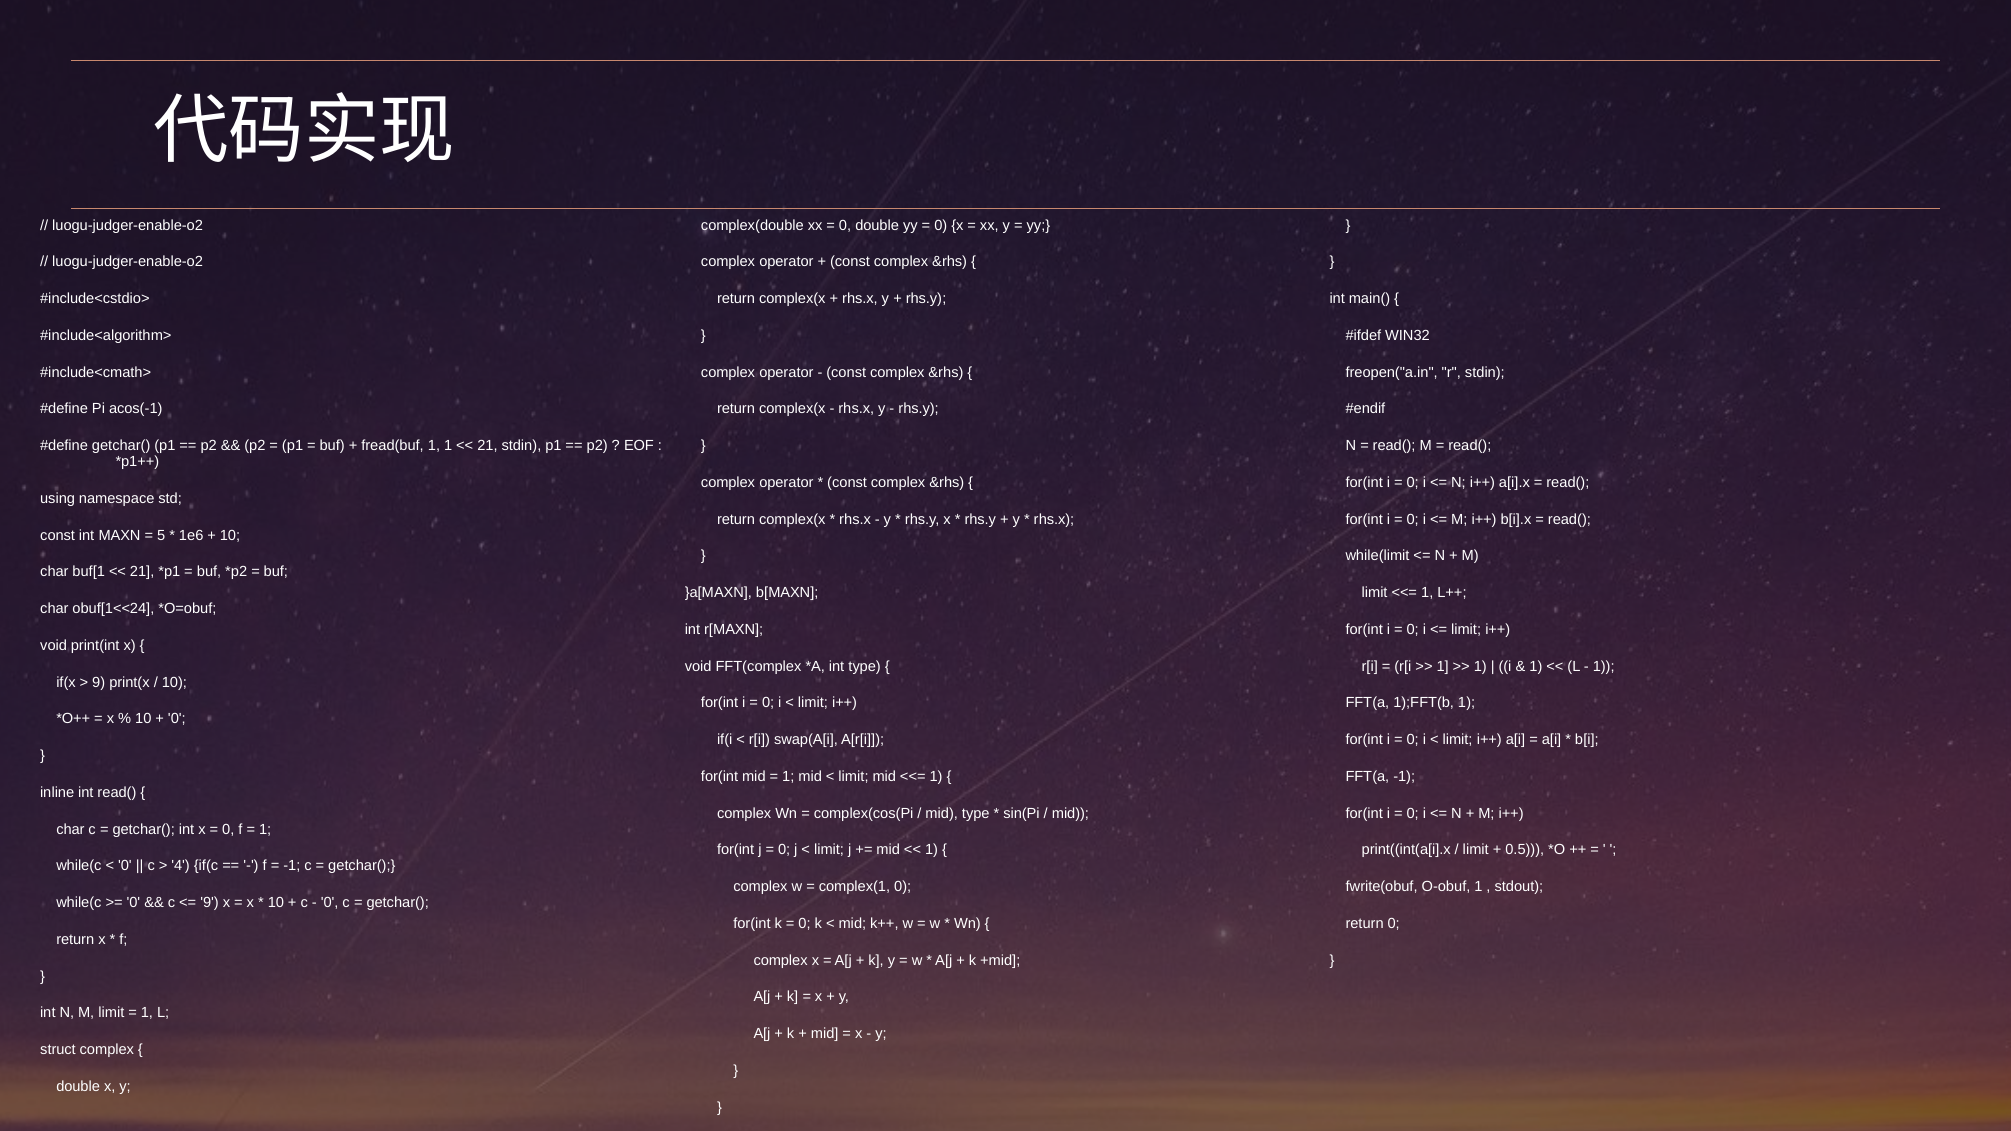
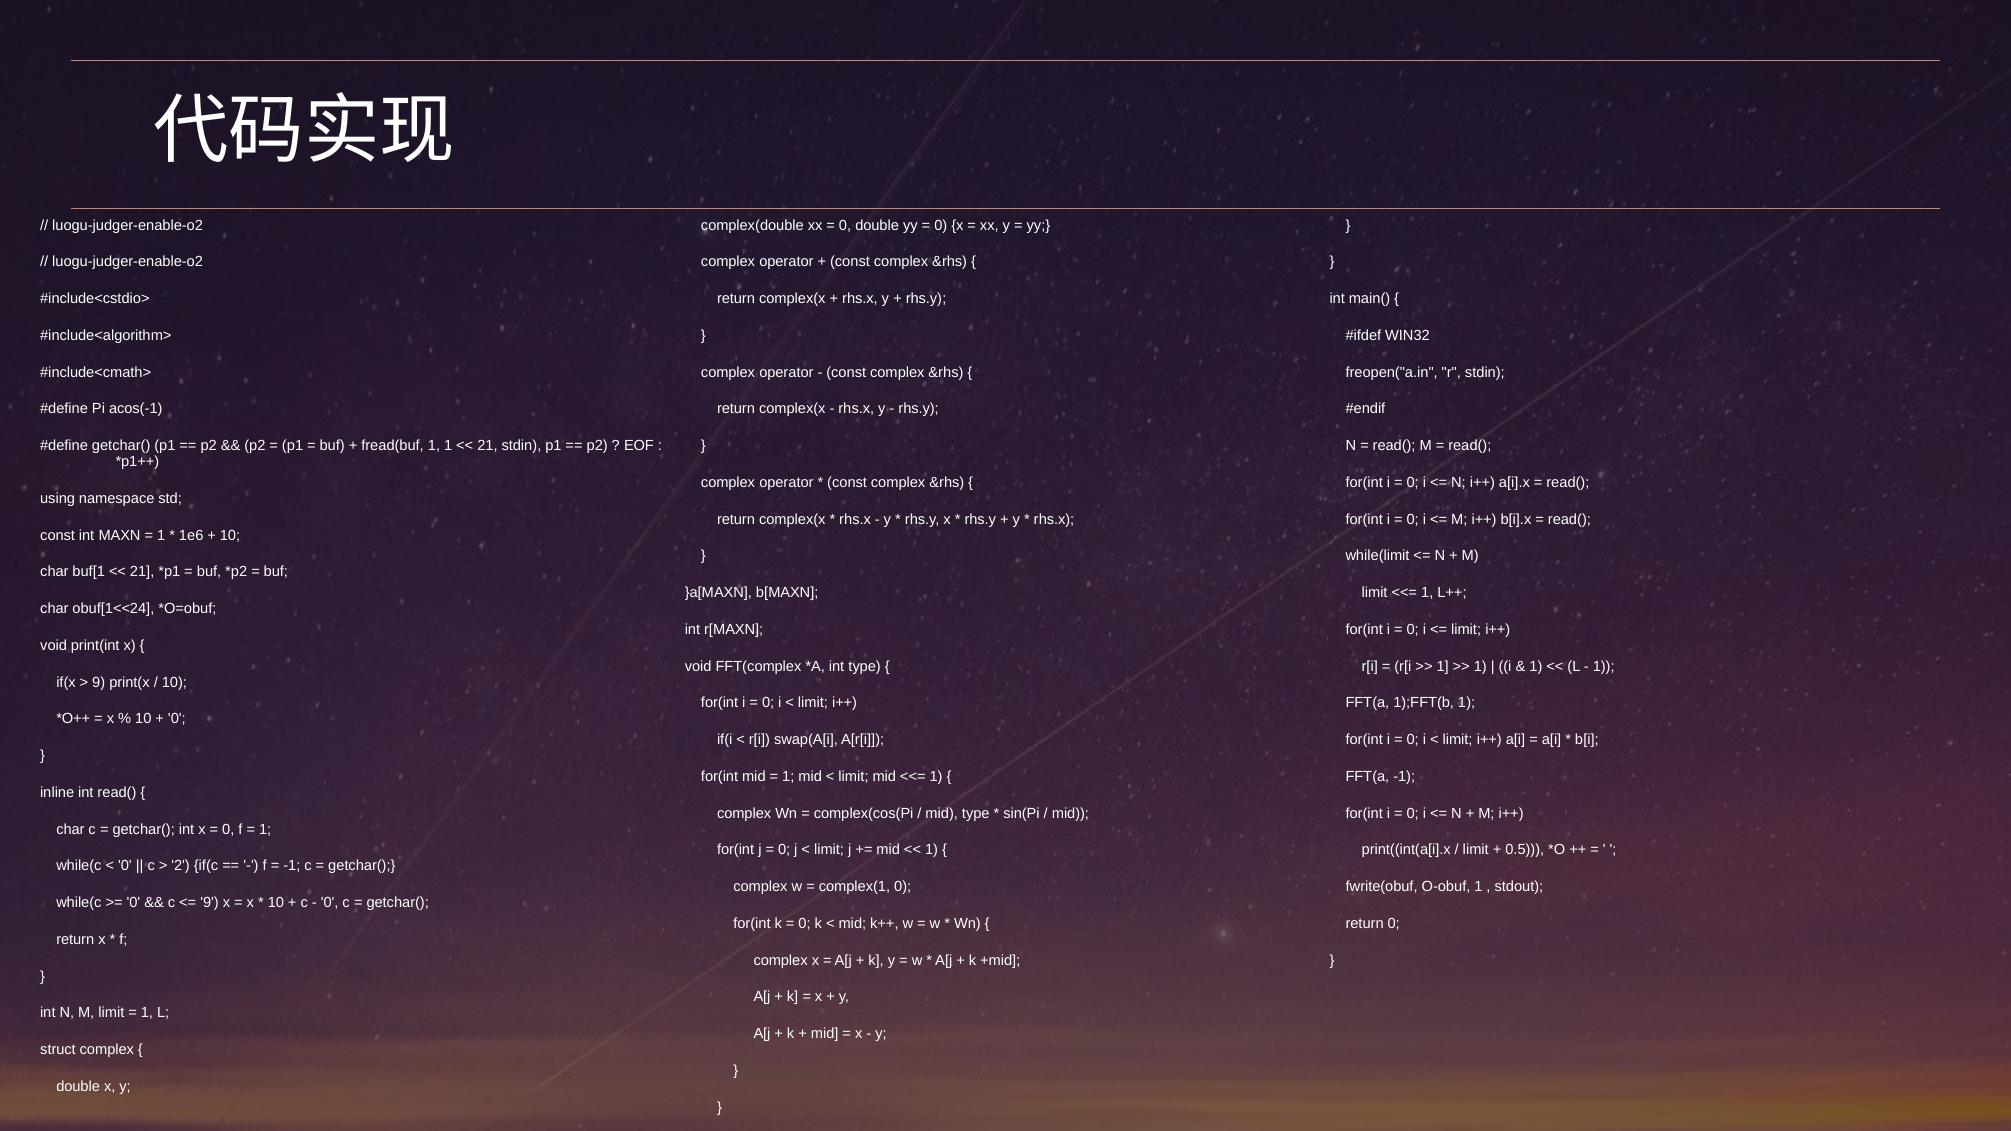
5: 5 -> 1 (161, 535)
4: 4 -> 2 (181, 866)
